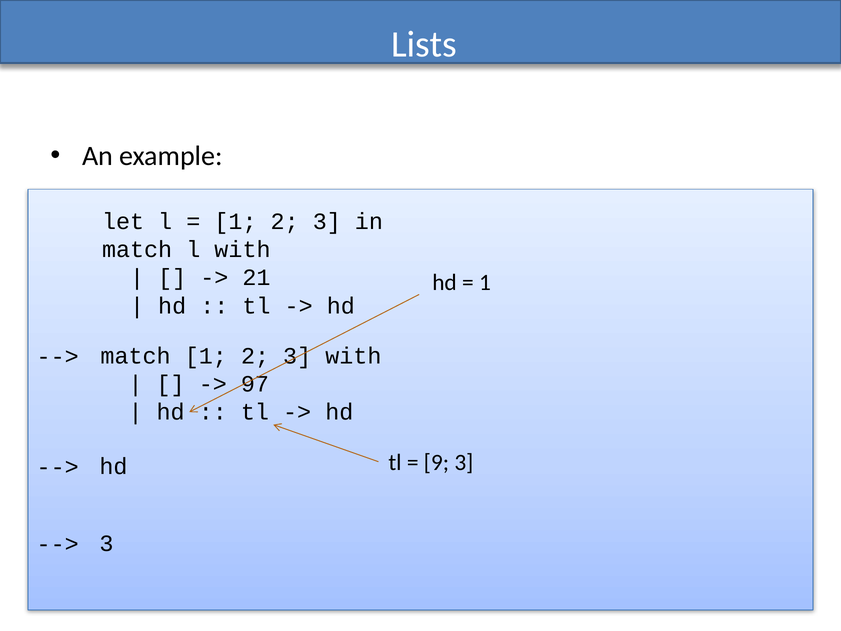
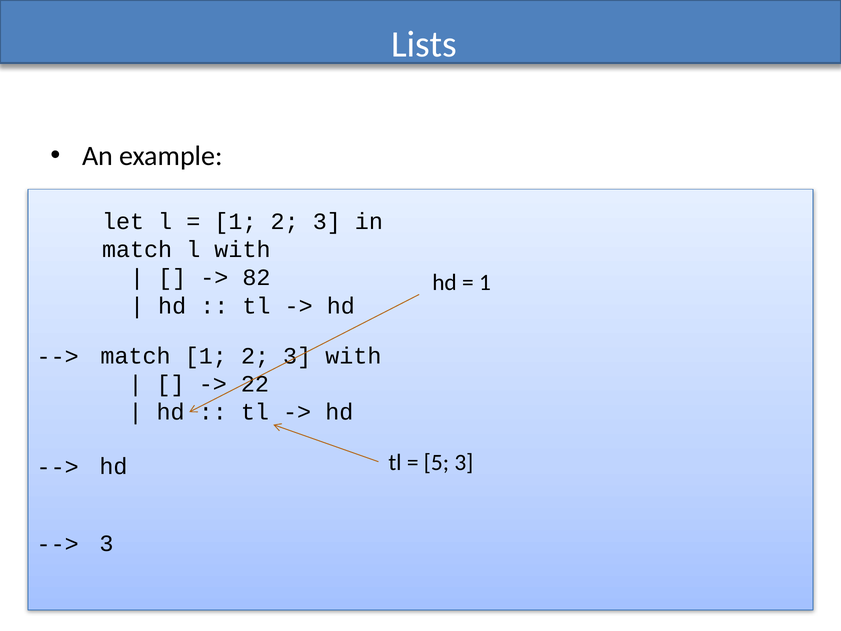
21: 21 -> 82 (256, 278)
97: 97 -> 22 (255, 384)
9: 9 -> 5 (436, 462)
